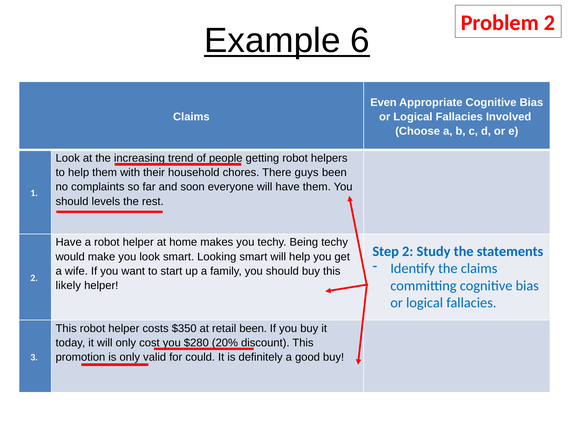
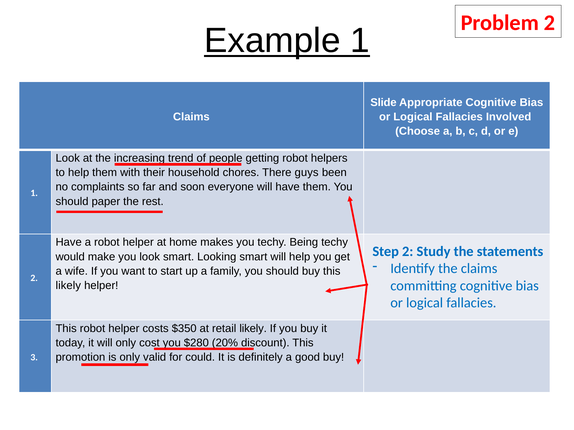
Example 6: 6 -> 1 (360, 41)
Even: Even -> Slide (383, 103)
levels: levels -> paper (106, 202)
retail been: been -> likely (253, 329)
